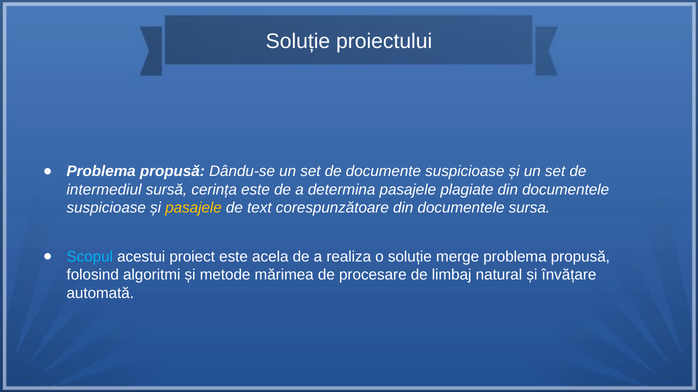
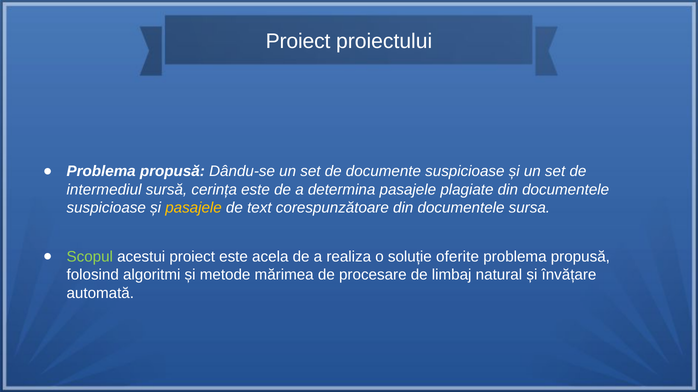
Soluție: Soluție -> Proiect (298, 41)
Scopul colour: light blue -> light green (90, 257)
merge: merge -> oferite (458, 257)
